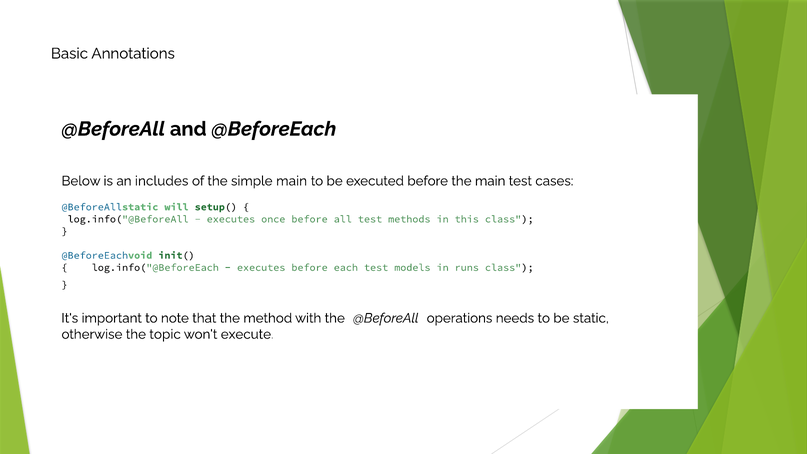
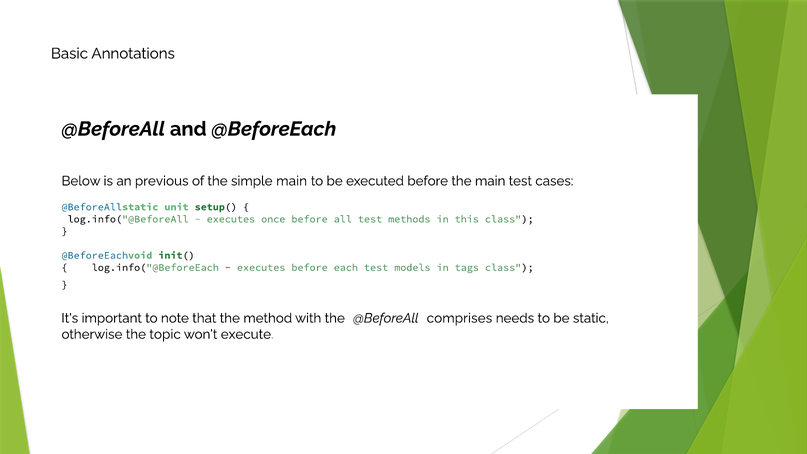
includes: includes -> previous (162, 181)
will: will -> unit (177, 207)
runs: runs -> tags (467, 267)
operations: operations -> comprises (459, 318)
